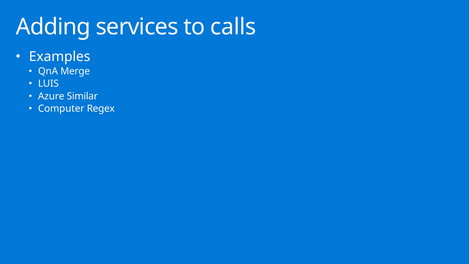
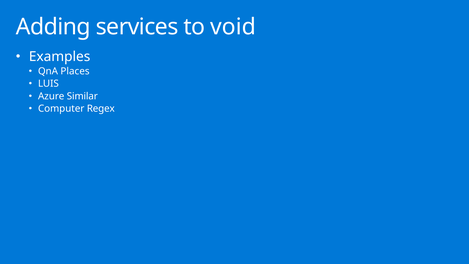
calls: calls -> void (233, 27)
Merge: Merge -> Places (75, 71)
